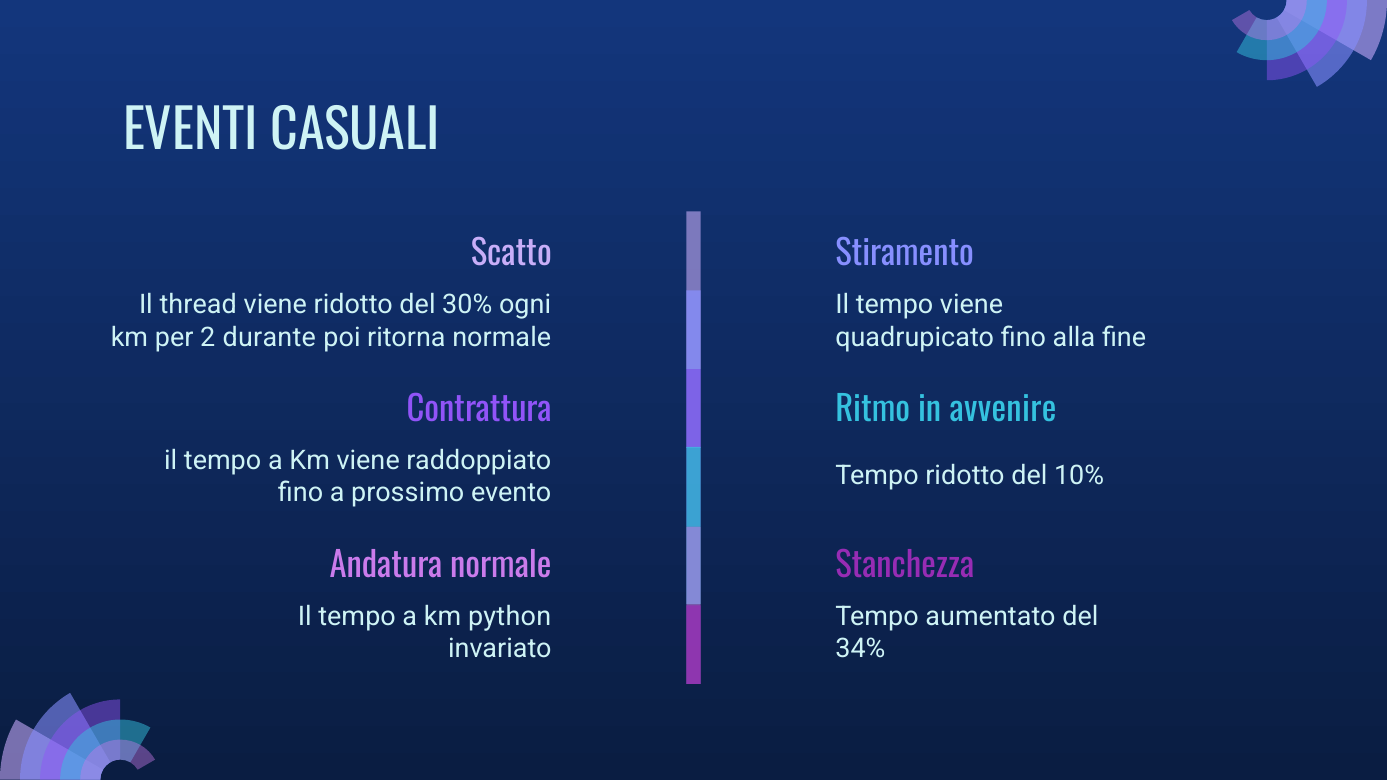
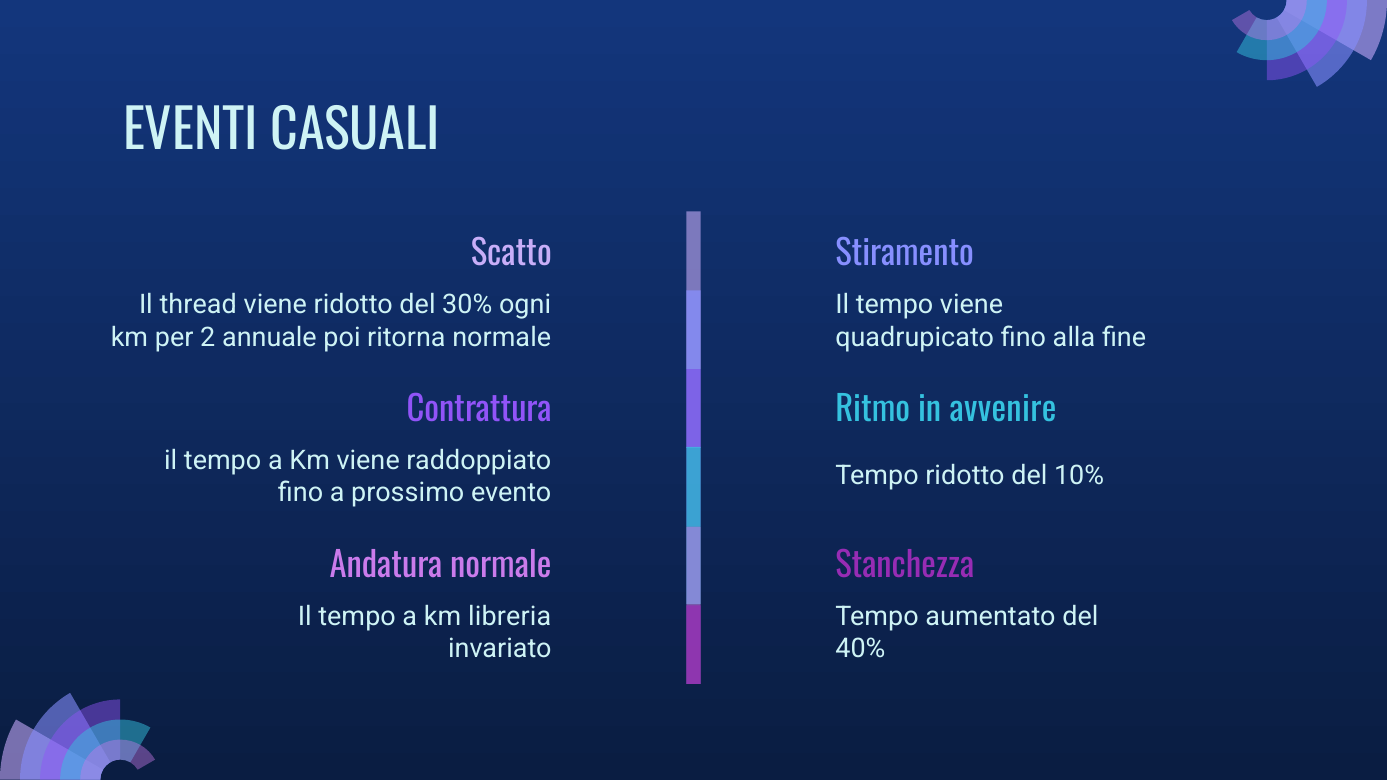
durante: durante -> annuale (269, 337)
python: python -> libreria (510, 616)
34%: 34% -> 40% (860, 649)
